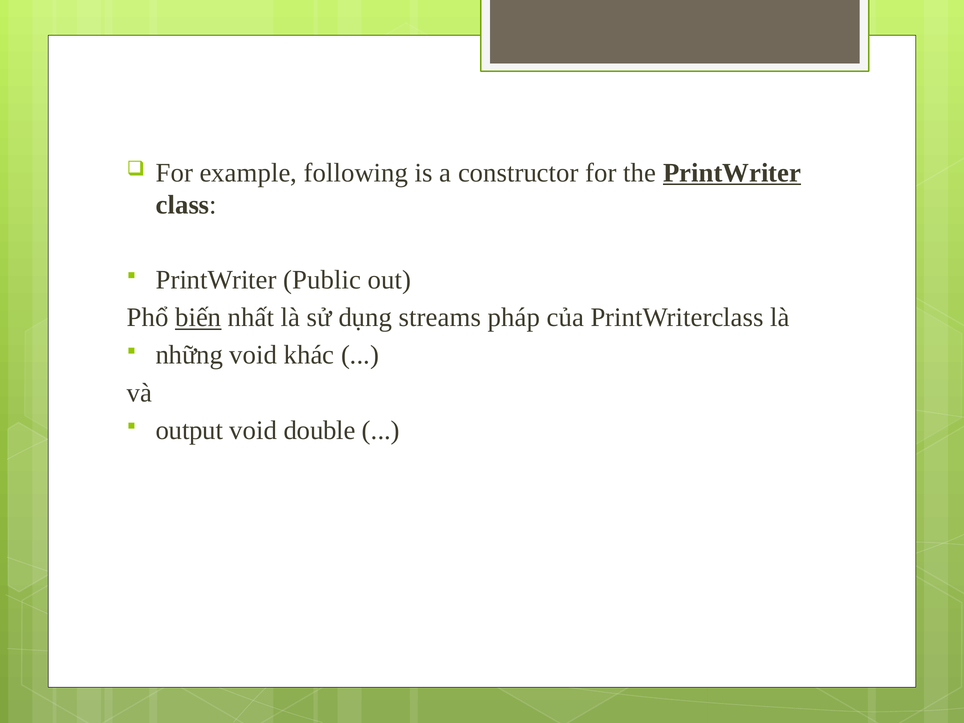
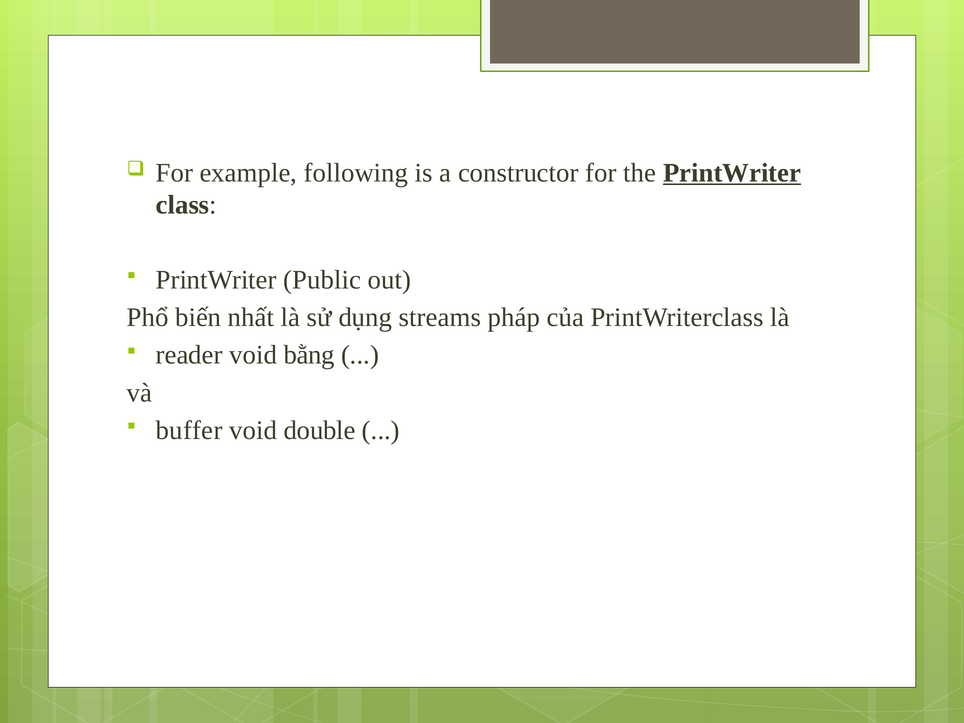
biến underline: present -> none (198, 318)
những: những -> reader (189, 355)
khác: khác -> bằng (309, 355)
output: output -> buffer (189, 430)
